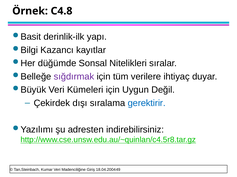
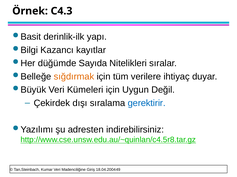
C4.8: C4.8 -> C4.3 (62, 11)
Sonsal: Sonsal -> Sayıda (93, 64)
sığdırmak colour: purple -> orange (74, 77)
